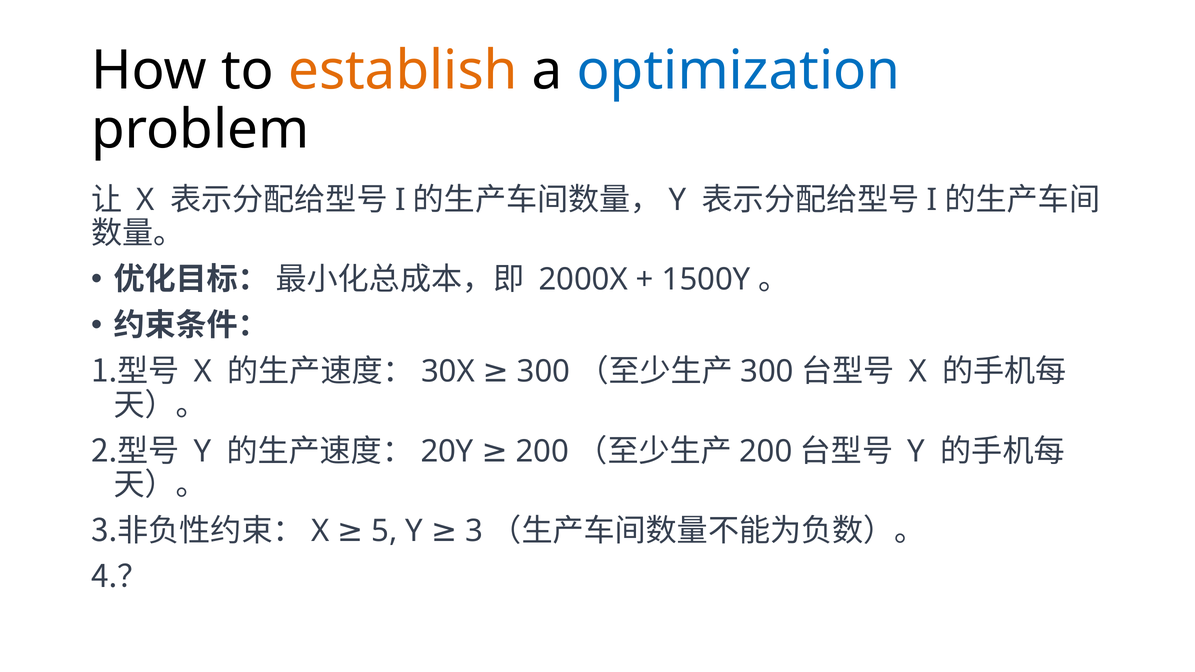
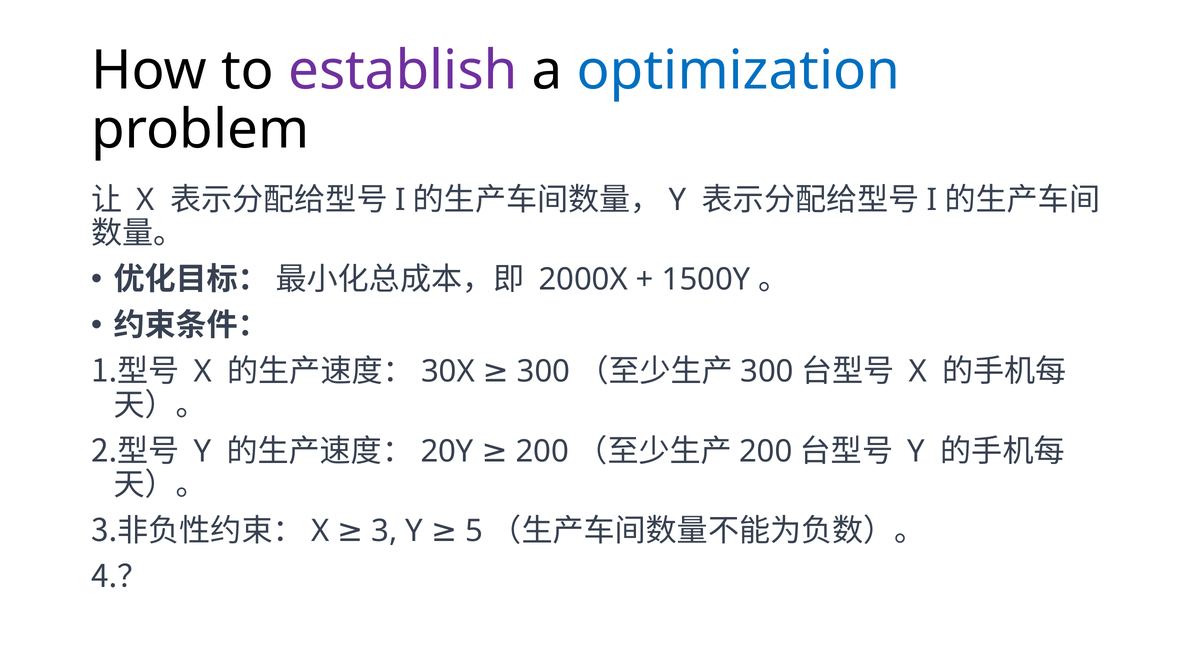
establish colour: orange -> purple (403, 71)
5: 5 -> 3 (384, 531)
3: 3 -> 5 (474, 531)
